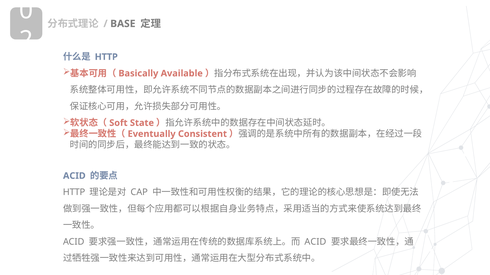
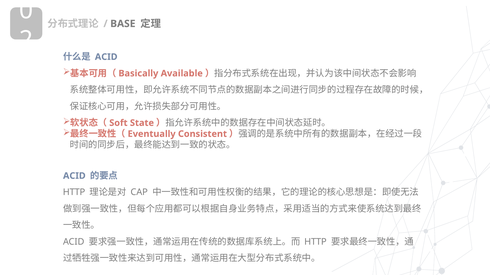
HTTP: HTTP -> ACID (106, 57)
ACID: ACID -> HTTP (315, 242)
